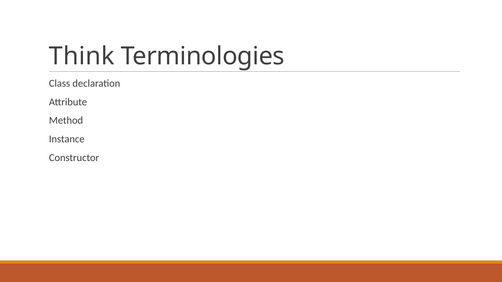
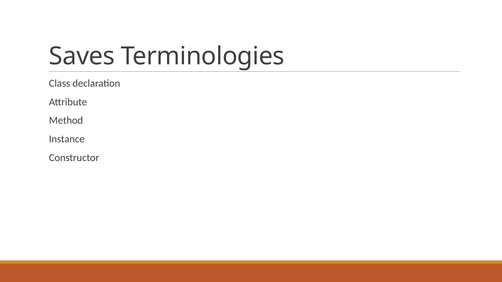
Think: Think -> Saves (82, 56)
